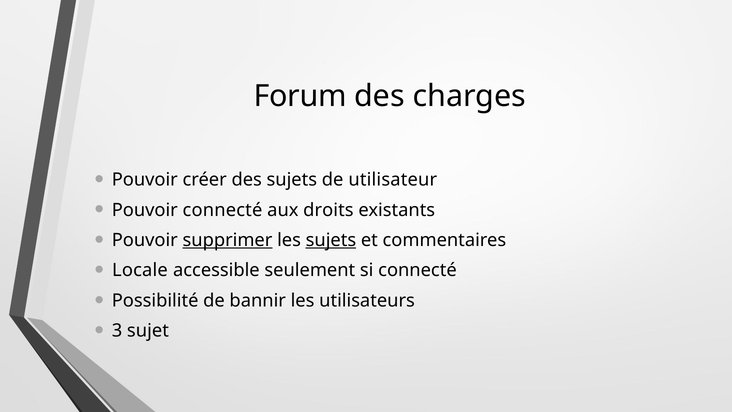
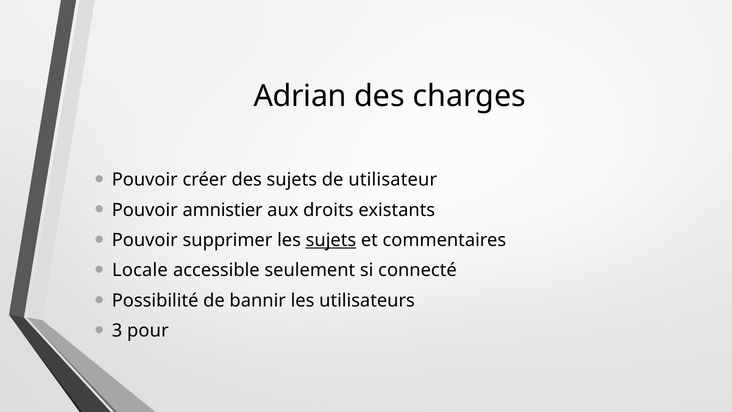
Forum: Forum -> Adrian (300, 96)
Pouvoir connecté: connecté -> amnistier (223, 210)
supprimer underline: present -> none (227, 240)
sujet: sujet -> pour (148, 331)
